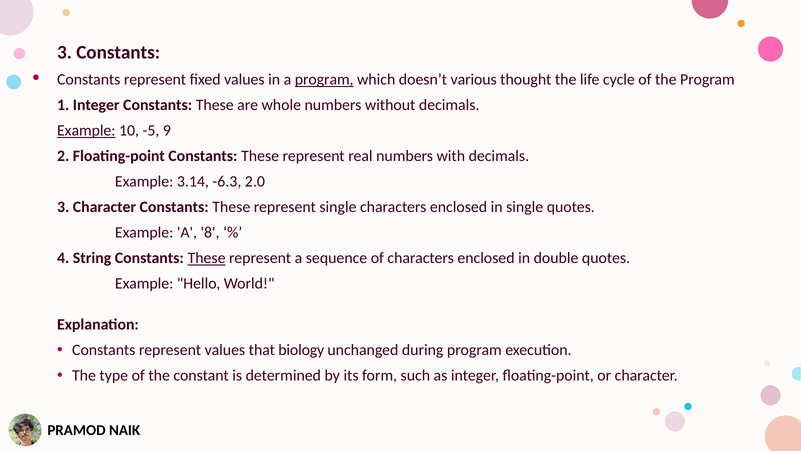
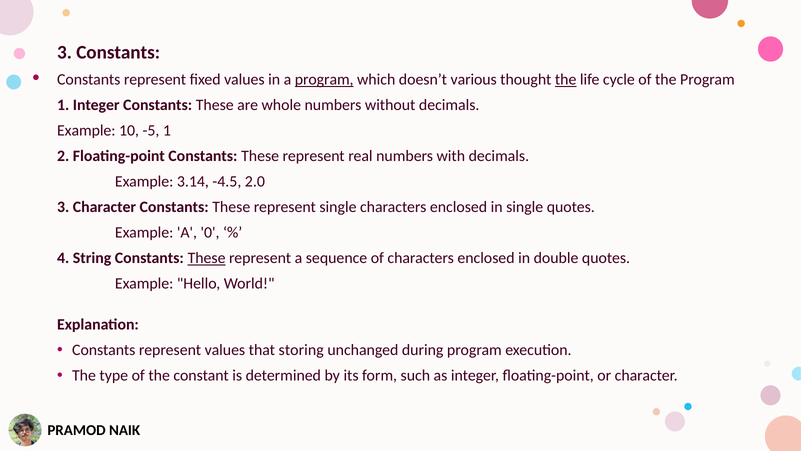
the underline: none -> present (566, 79)
Example underline: present -> none (86, 130)
-5 9: 9 -> 1 (167, 130)
-6.3: -6.3 -> -4.5 (227, 181)
8: 8 -> 0 (210, 232)
biology: biology -> storing (301, 350)
